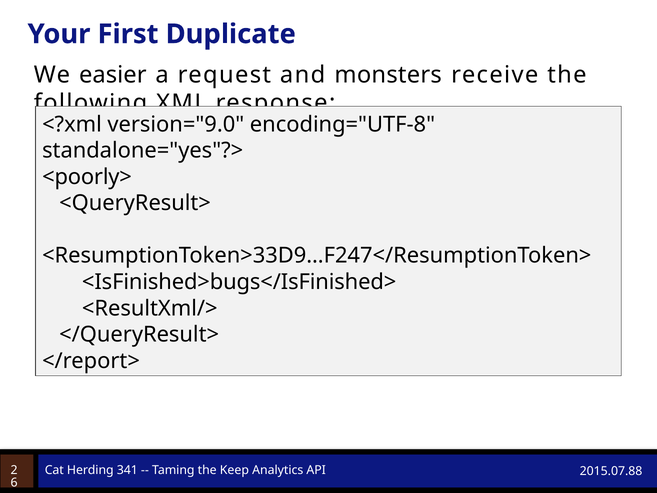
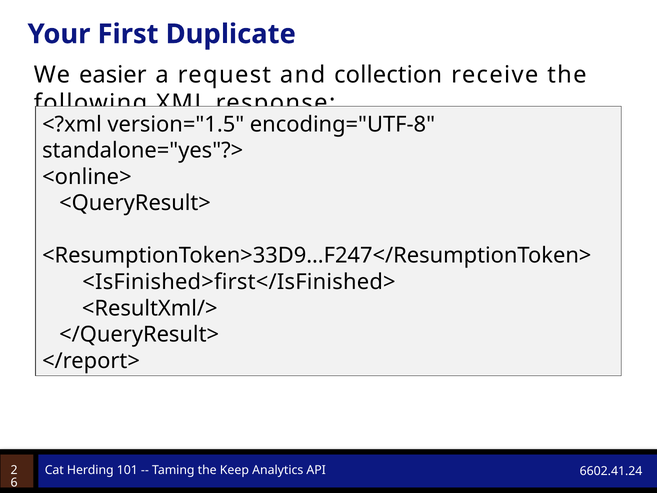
monsters: monsters -> collection (388, 75)
version="9.0: version="9.0 -> version="1.5 (176, 124)
<poorly>: <poorly> -> <online> (87, 177)
<IsFinished>bugs</IsFinished>: <IsFinished>bugs</IsFinished> -> <IsFinished>first</IsFinished> (239, 282)
341: 341 -> 101 (127, 470)
2015.07.88: 2015.07.88 -> 6602.41.24 (611, 471)
